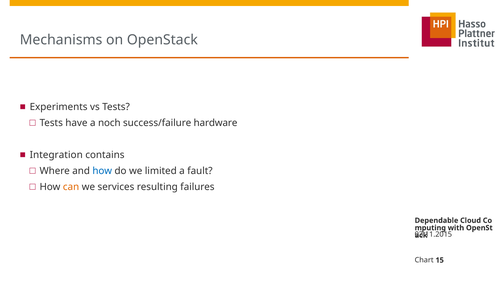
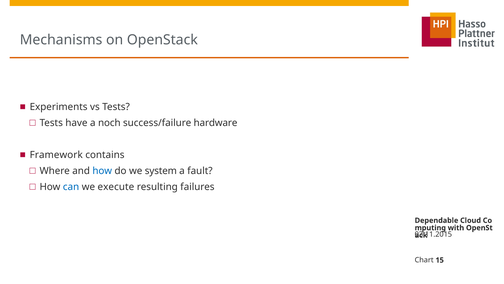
Integration: Integration -> Framework (56, 155)
limited: limited -> system (161, 171)
can colour: orange -> blue (71, 187)
services: services -> execute (116, 187)
